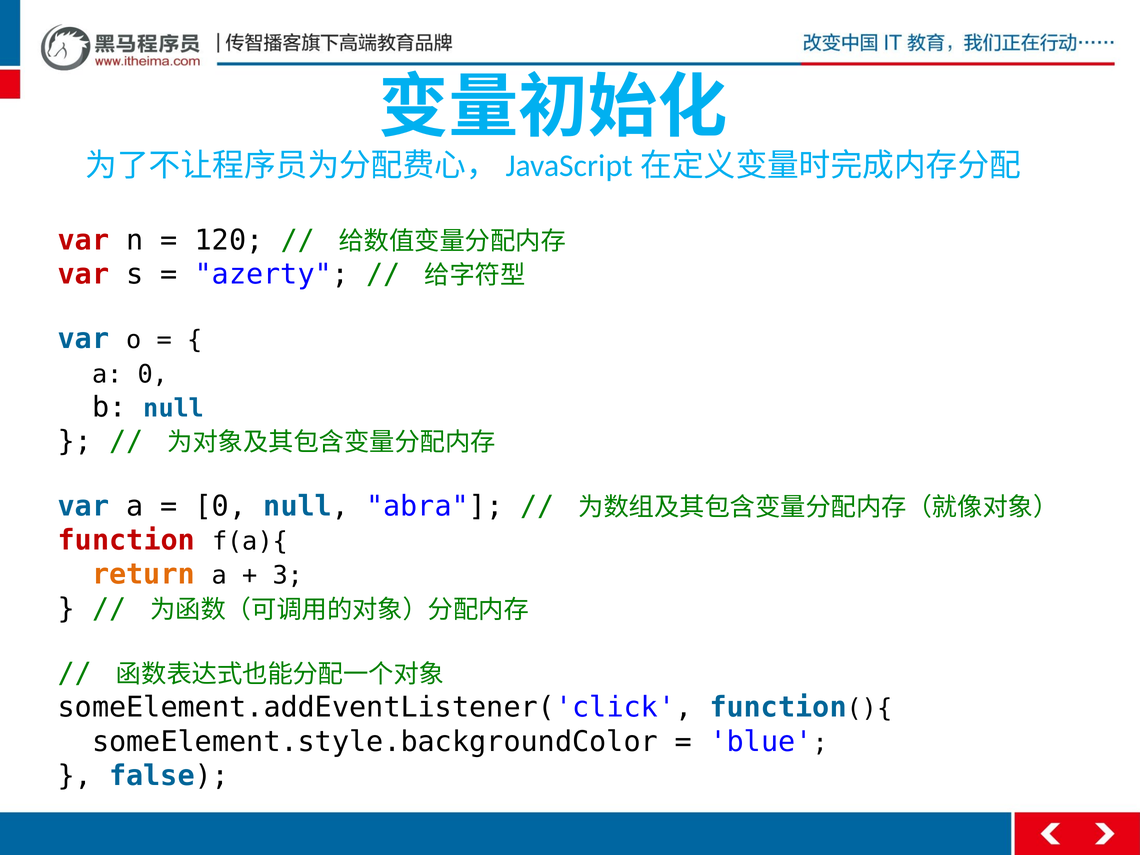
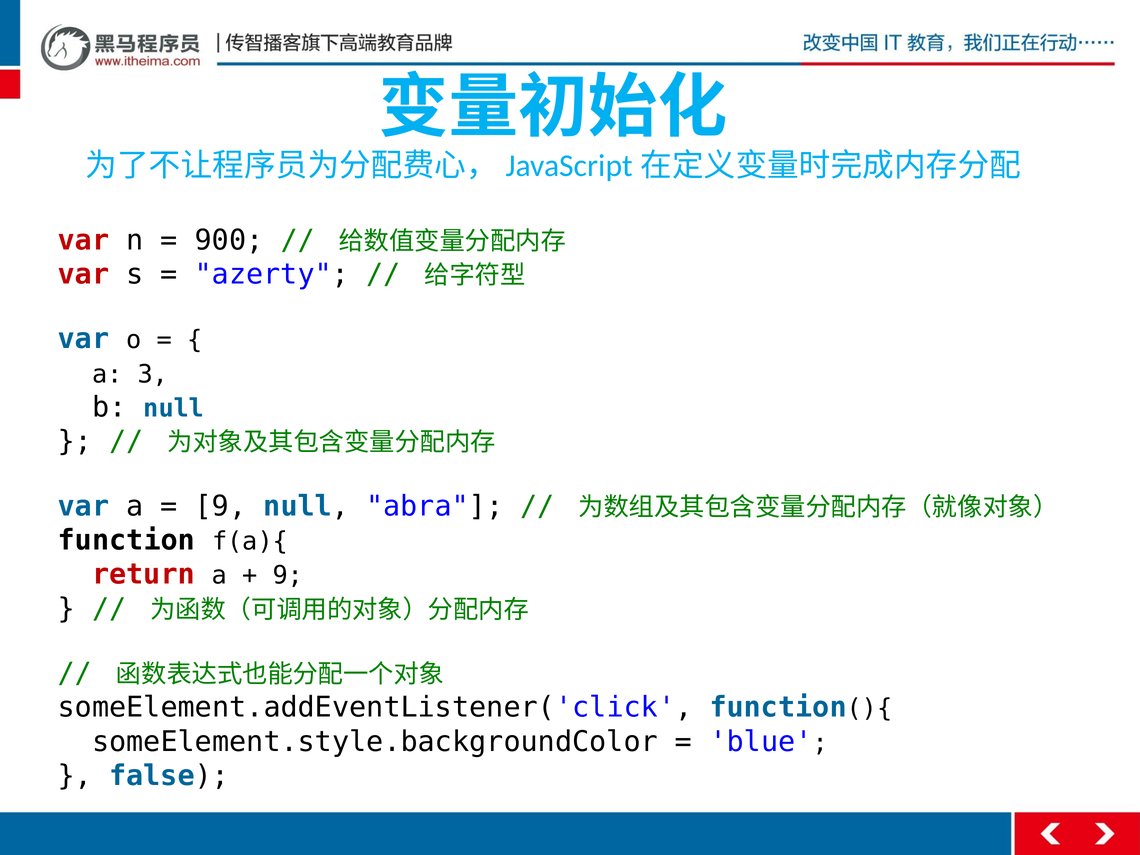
120: 120 -> 900 (229, 240)
a 0: 0 -> 3 (153, 374)
0: 0 -> 9 (220, 506)
function colour: red -> black (126, 540)
return colour: orange -> red (143, 575)
3: 3 -> 9 (288, 576)
